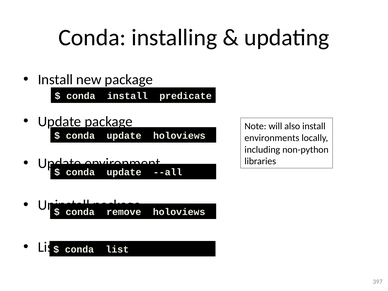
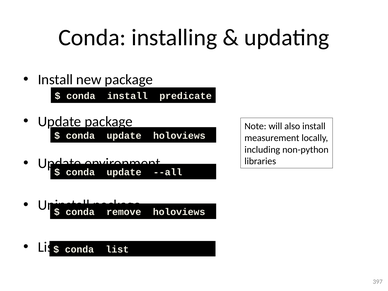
environments: environments -> measurement (272, 138)
